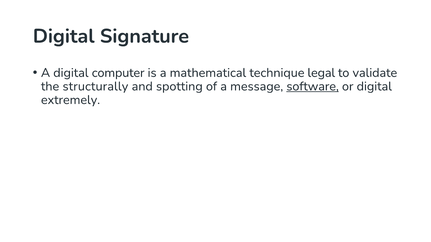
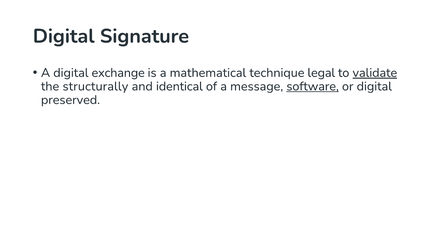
computer: computer -> exchange (118, 73)
validate underline: none -> present (375, 73)
spotting: spotting -> identical (179, 86)
extremely: extremely -> preserved (70, 100)
